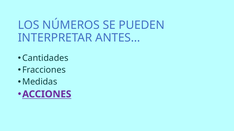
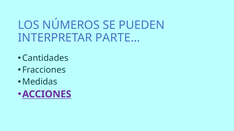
ANTES…: ANTES… -> PARTE… (118, 38)
